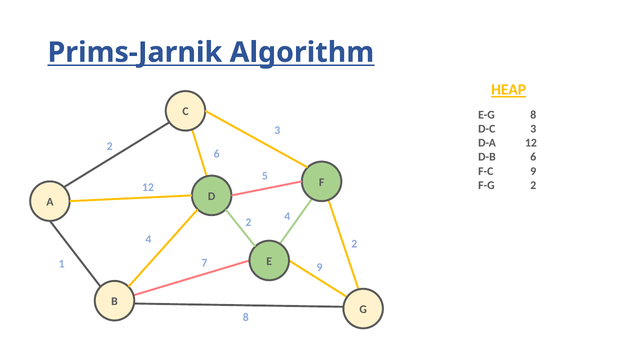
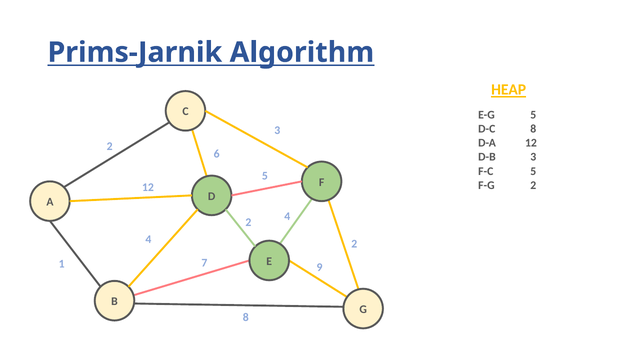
E-G 8: 8 -> 5 (533, 115)
D-C 3: 3 -> 8 (533, 129)
D-B 6: 6 -> 3 (533, 157)
F-C 9: 9 -> 5 (533, 171)
